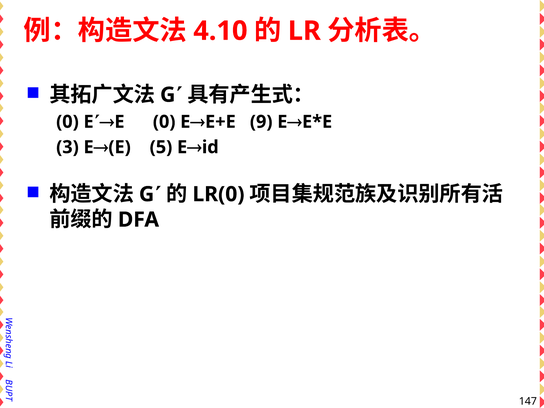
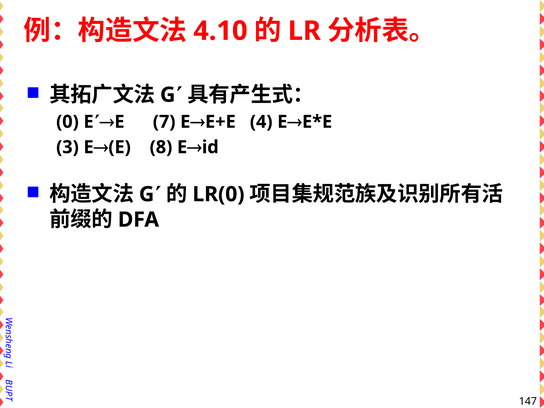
E 0: 0 -> 7 (164, 122)
9: 9 -> 4 (261, 122)
5: 5 -> 8 (161, 147)
